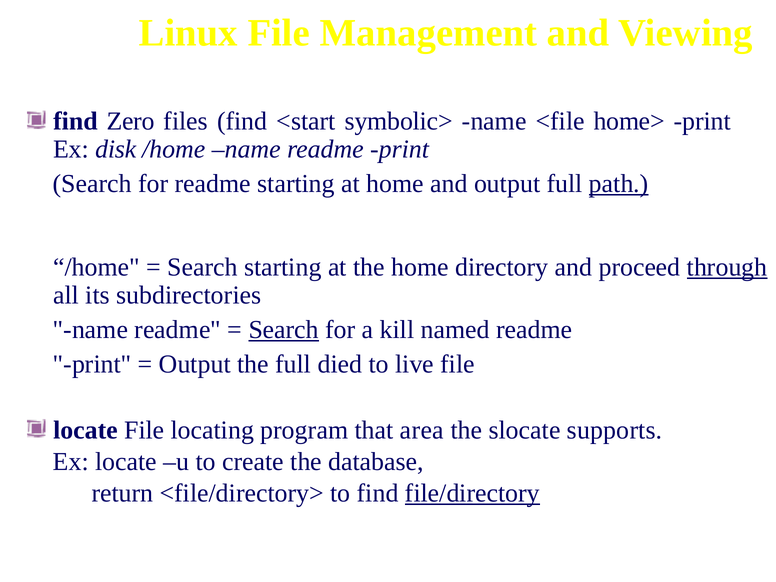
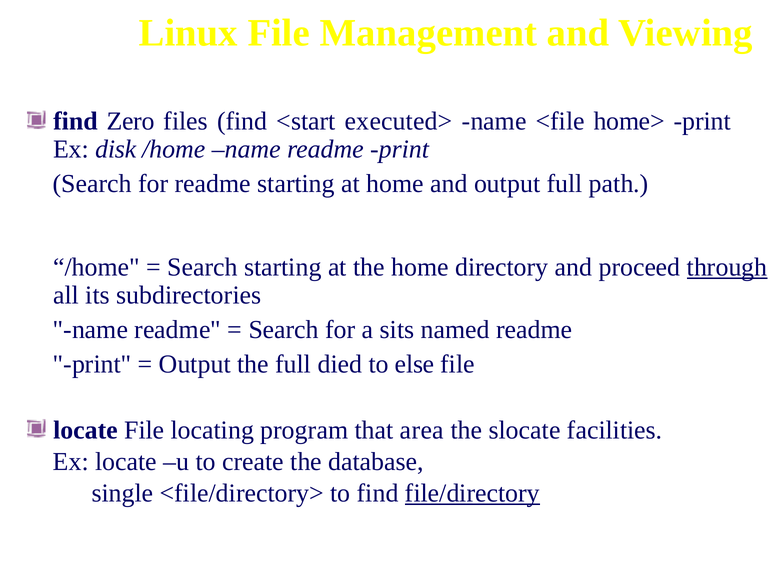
symbolic>: symbolic> -> executed> (399, 121)
path underline: present -> none (619, 184)
Search underline: present -> none (284, 330)
kill: kill -> sits (397, 330)
live: live -> else (415, 364)
supports: supports -> facilities (615, 430)
return: return -> single (123, 493)
